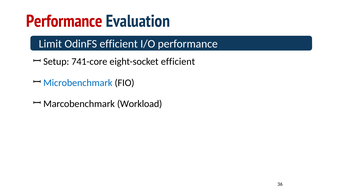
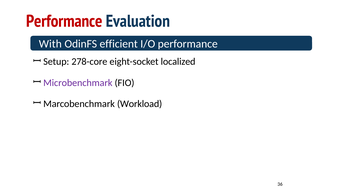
Limit: Limit -> With (50, 44)
741-core: 741-core -> 278-core (89, 61)
eight-socket efficient: efficient -> localized (178, 61)
Microbenchmark colour: blue -> purple (78, 82)
